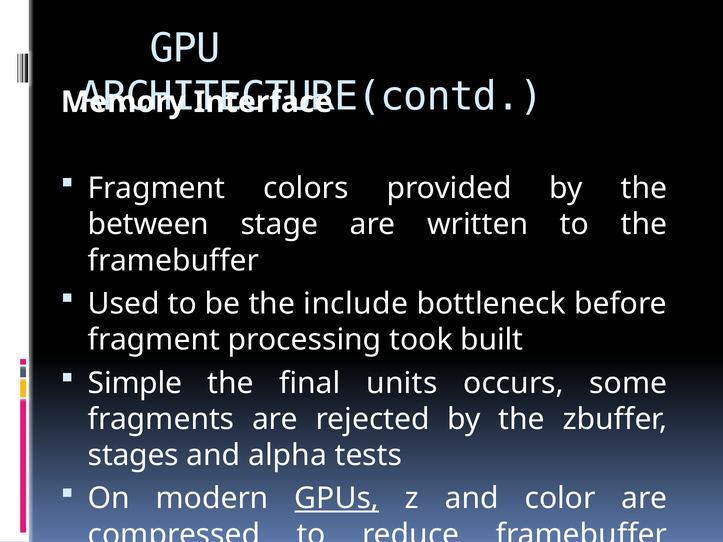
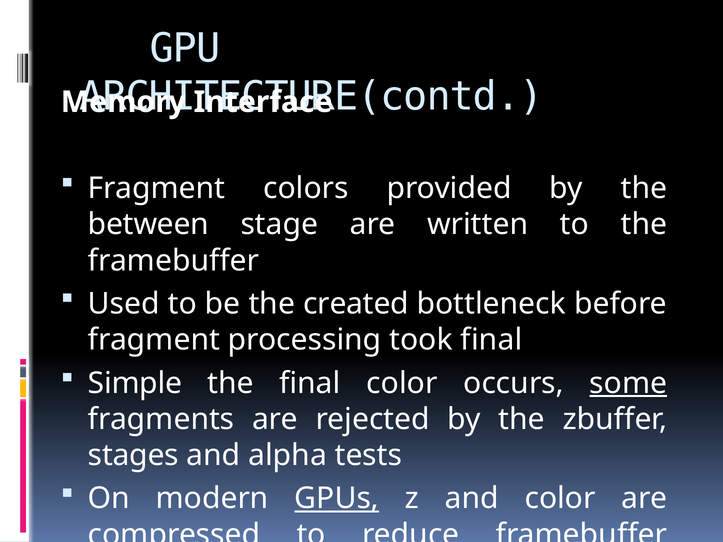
include: include -> created (356, 304)
took built: built -> final (492, 340)
final units: units -> color (402, 383)
some underline: none -> present (628, 383)
